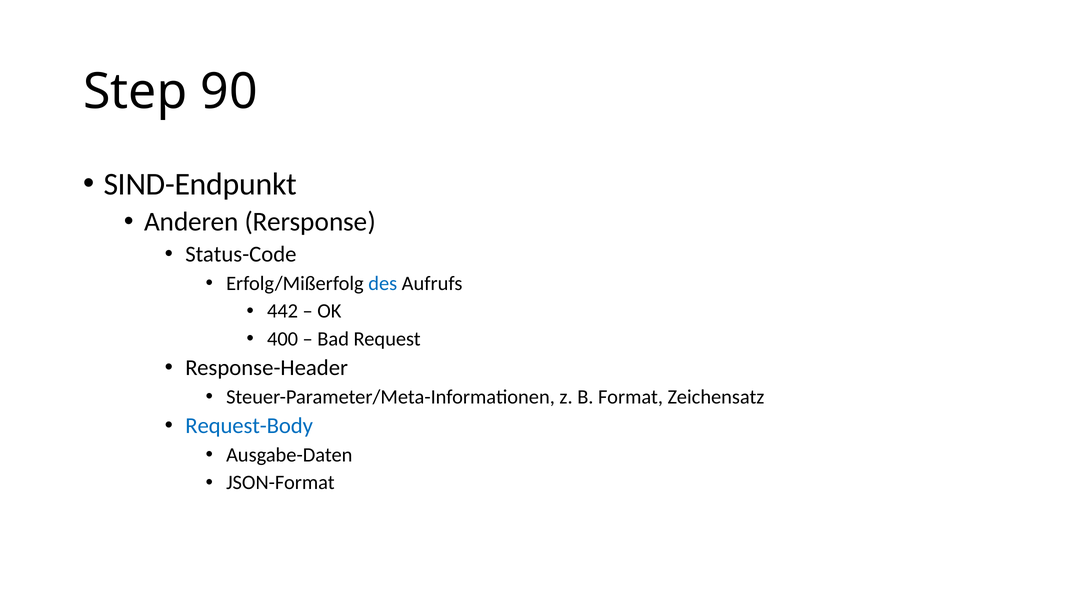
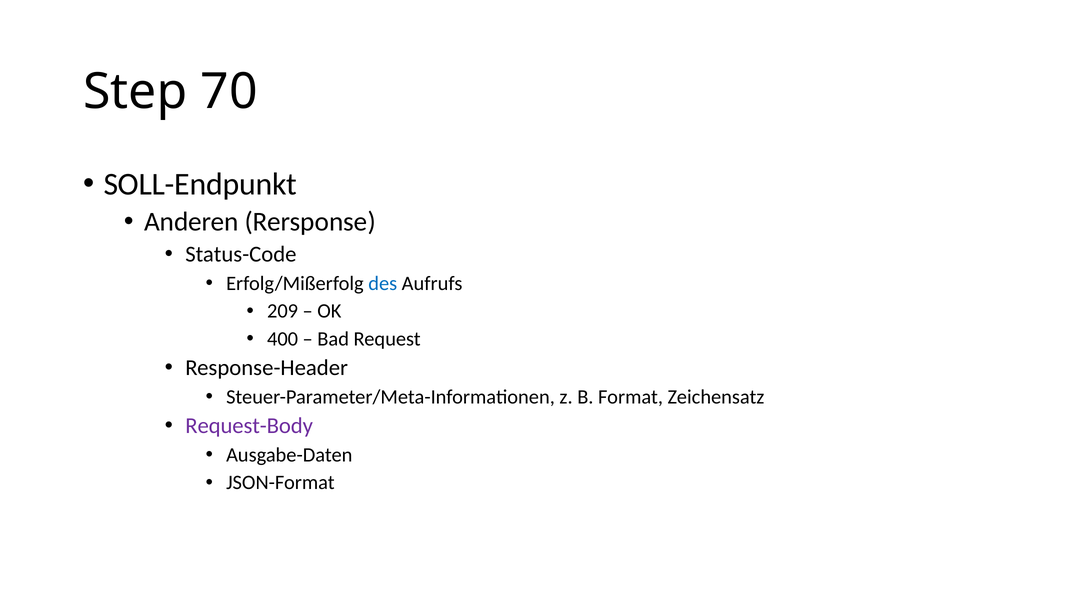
90: 90 -> 70 (229, 92)
SIND-Endpunkt: SIND-Endpunkt -> SOLL-Endpunkt (200, 184)
442: 442 -> 209 (283, 311)
Request-Body colour: blue -> purple (249, 426)
